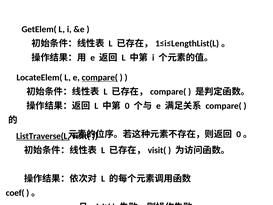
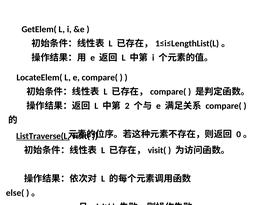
compare( underline: present -> none (100, 77)
0: 0 -> 2 (127, 106)
coef(: coef( -> else( (15, 193)
